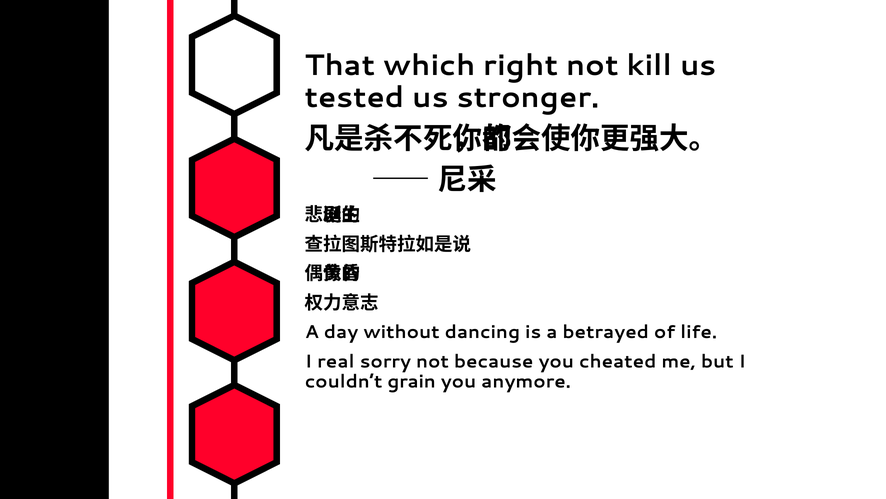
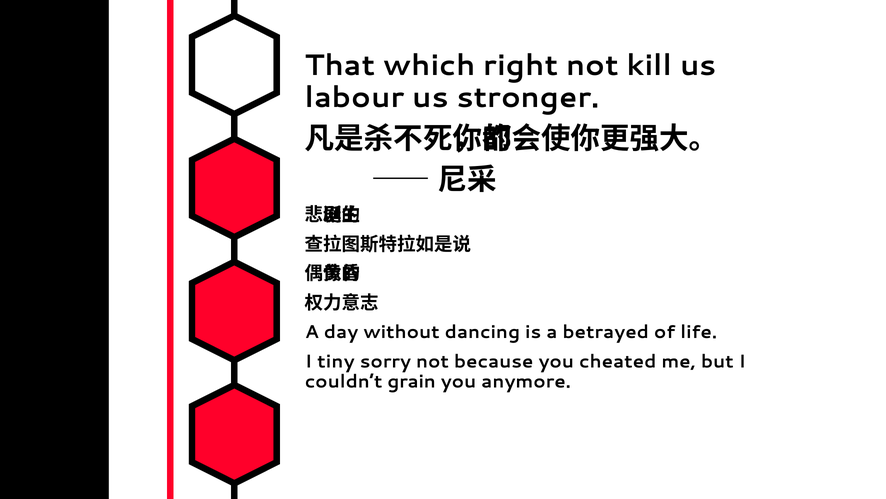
tested: tested -> labour (355, 97)
real: real -> tiny (336, 361)
